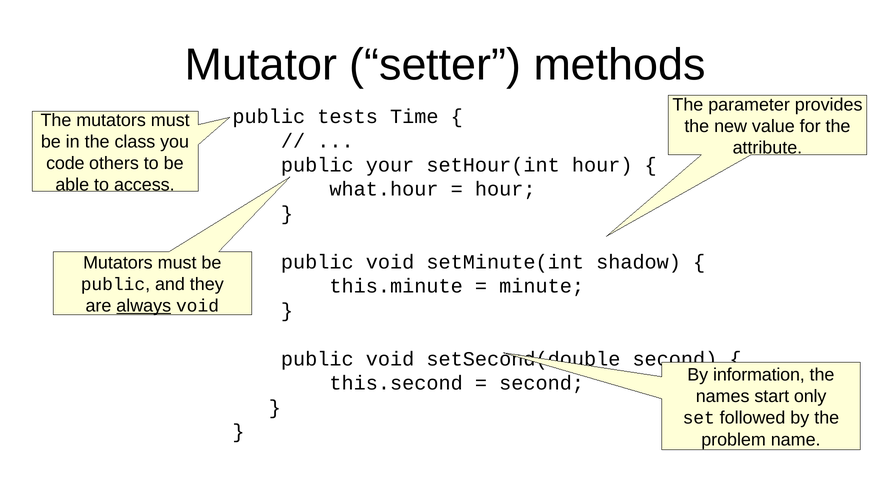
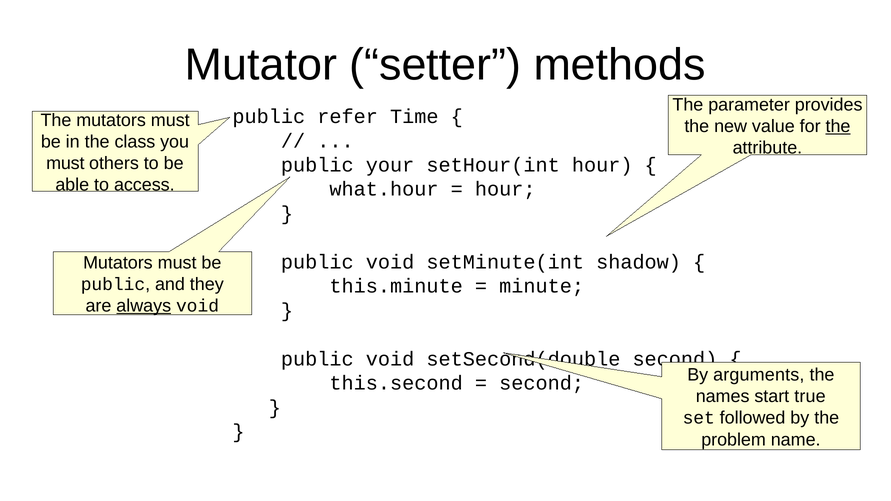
tests: tests -> refer (348, 117)
the underline: none -> present (838, 126)
code: code -> must (65, 163)
information: information -> arguments (759, 375)
only: only -> true (810, 397)
